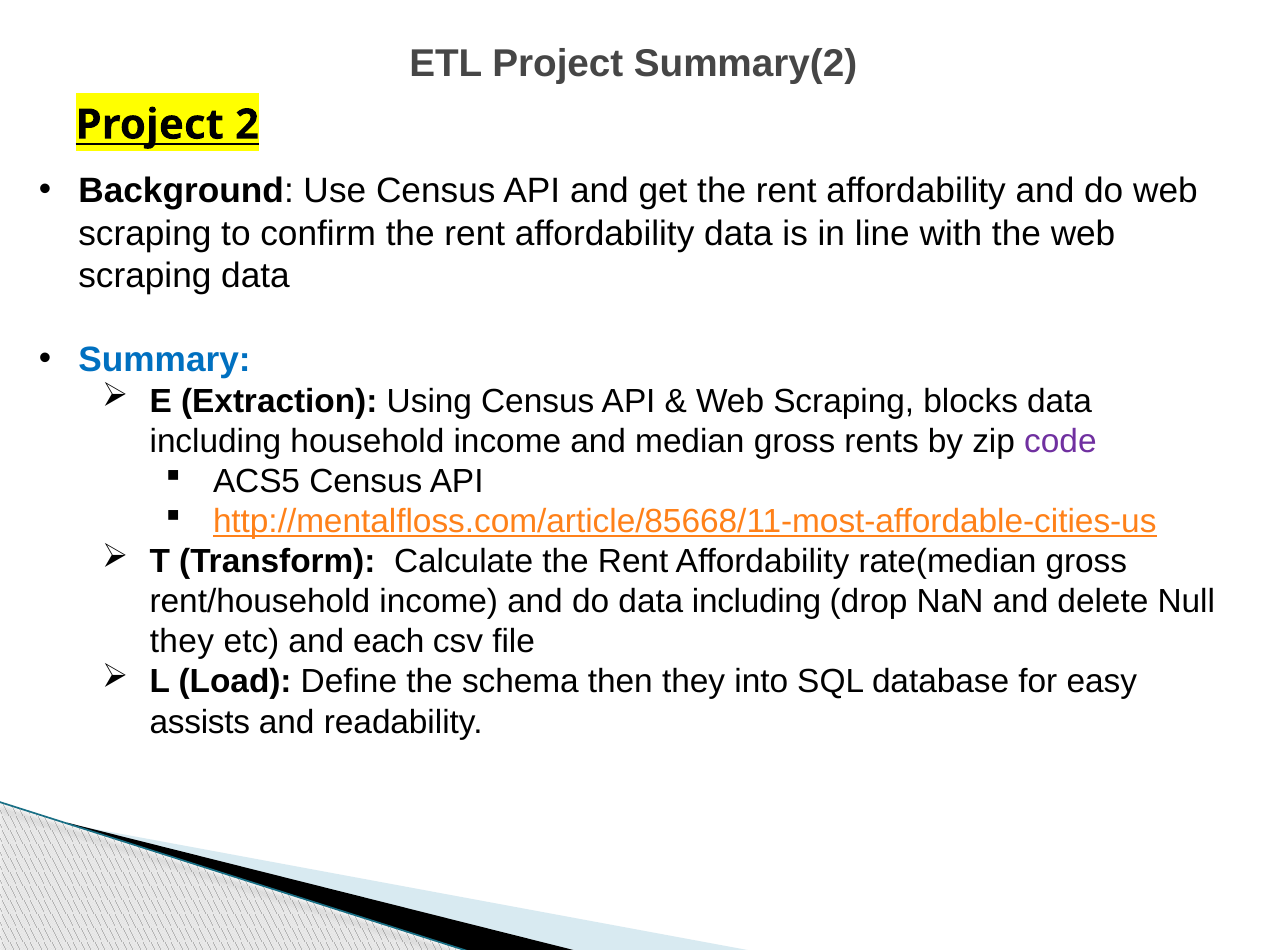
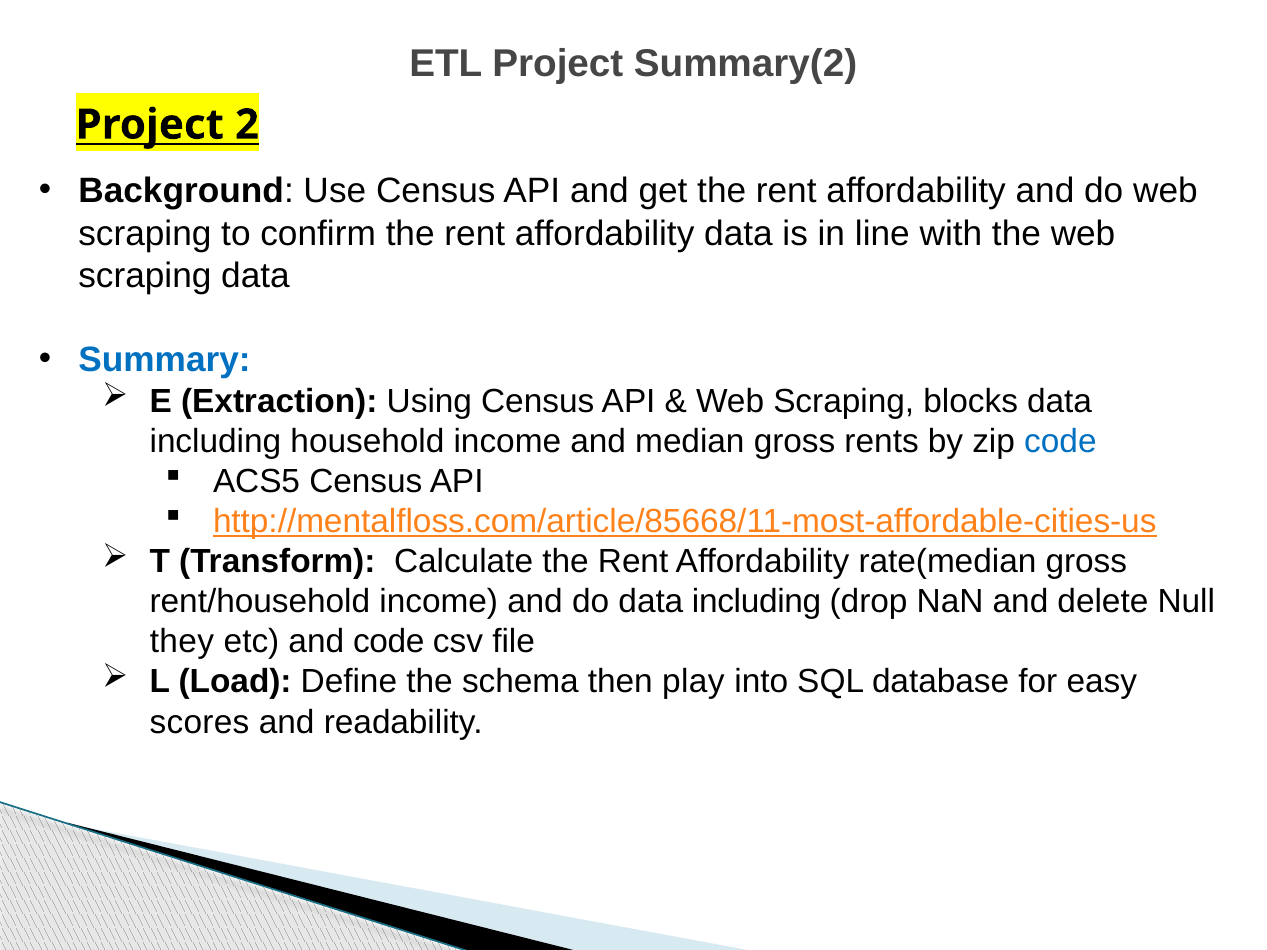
code colour: purple -> blue (1060, 441)
and each: each -> code (389, 642)
then they: they -> play (693, 682)
assists: assists -> scores (200, 722)
